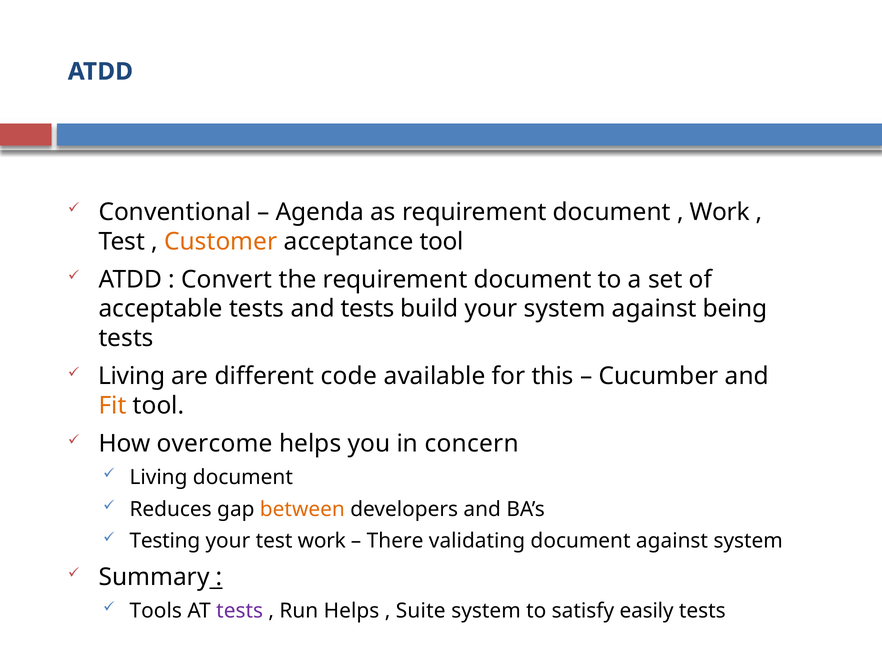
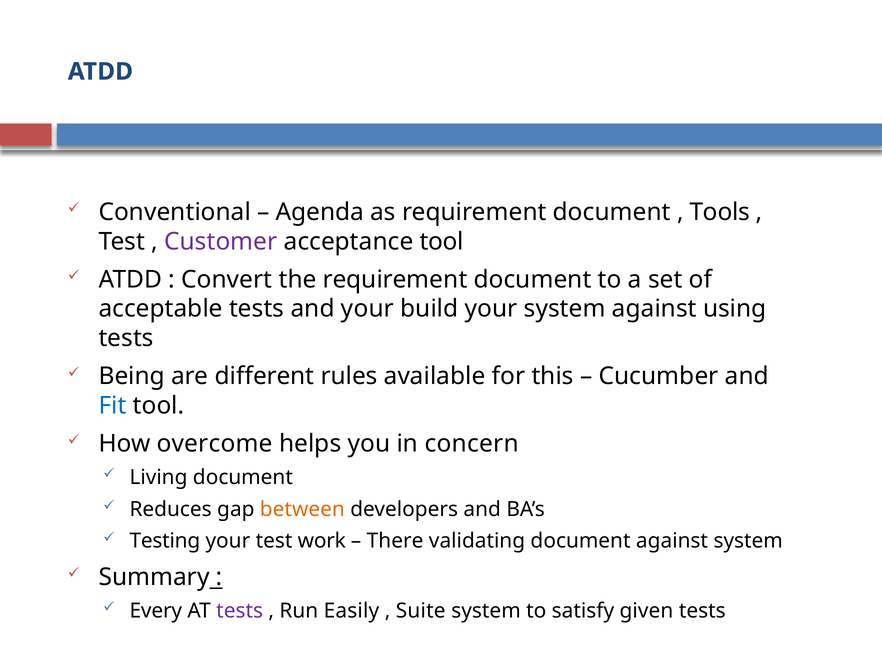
Work: Work -> Tools (720, 212)
Customer colour: orange -> purple (221, 241)
and tests: tests -> your (367, 309)
being: being -> using (735, 309)
Living: Living -> Being (132, 376)
code: code -> rules (349, 376)
Fit colour: orange -> blue (113, 405)
Tools: Tools -> Every (156, 610)
Run Helps: Helps -> Easily (351, 610)
easily: easily -> given (646, 610)
